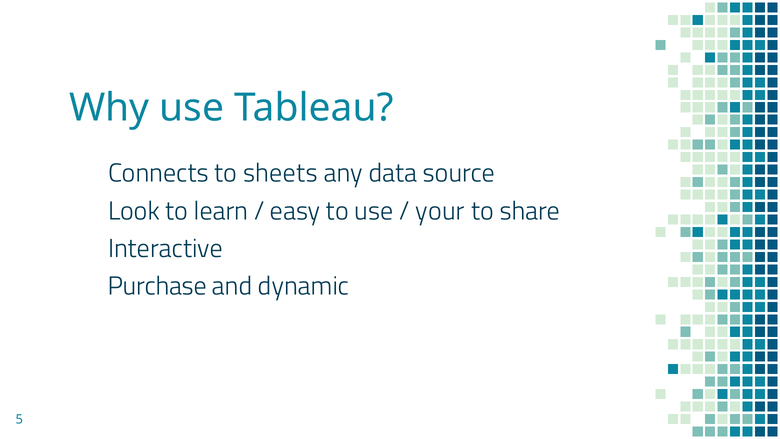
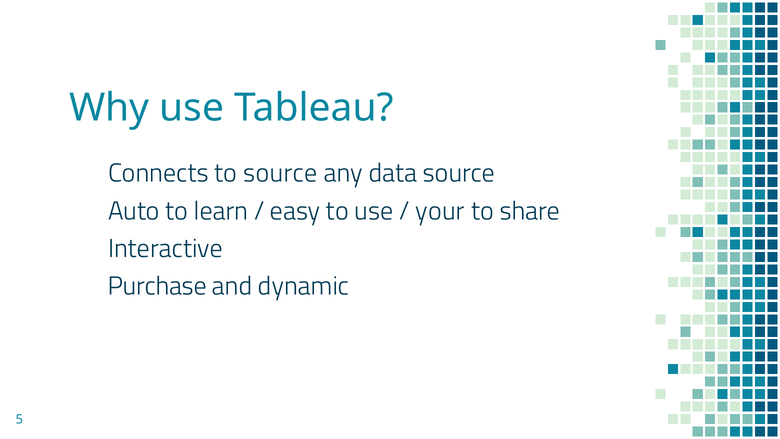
to sheets: sheets -> source (280, 173)
Look: Look -> Auto (134, 211)
